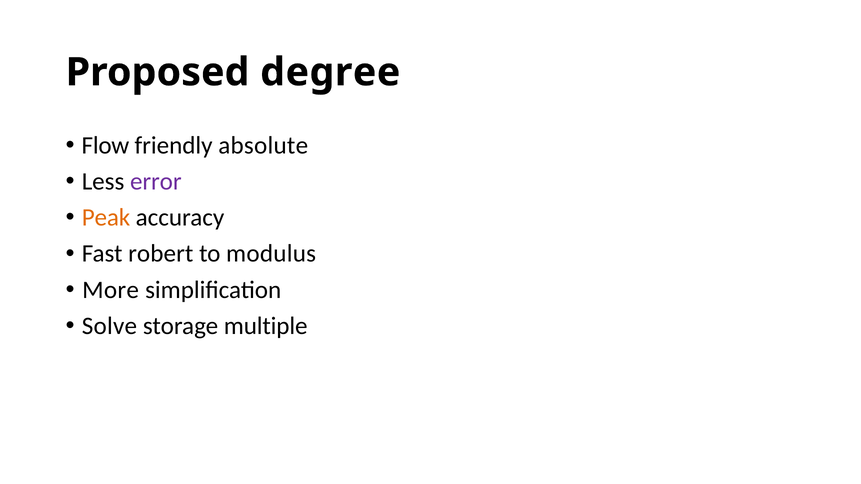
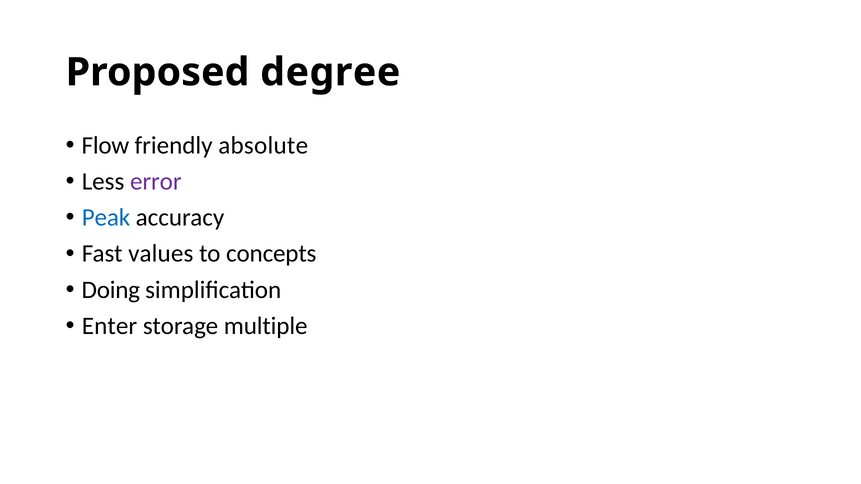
Peak colour: orange -> blue (106, 218)
robert: robert -> values (161, 254)
modulus: modulus -> concepts (271, 254)
More: More -> Doing (111, 290)
Solve: Solve -> Enter (109, 326)
